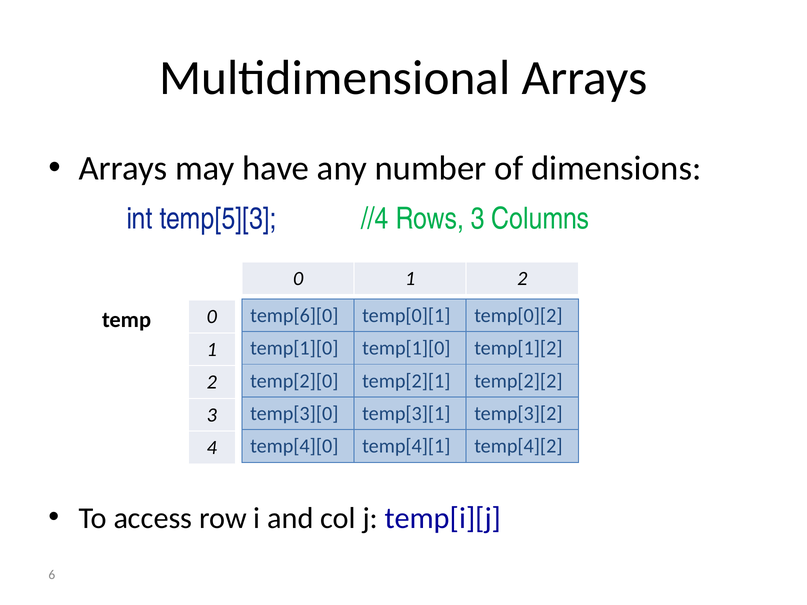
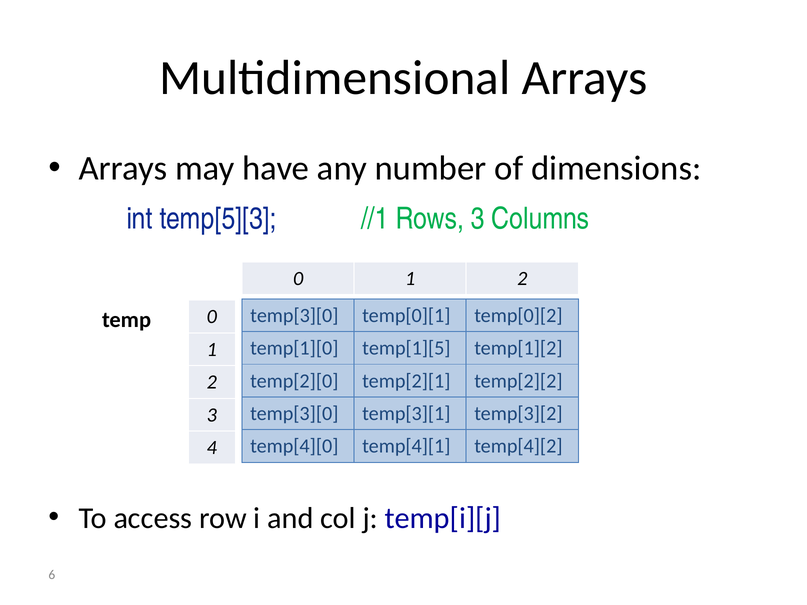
//4: //4 -> //1 (375, 219)
temp[6][0: temp[6][0 -> temp[3][0 (294, 316)
temp[1][0 temp[1][0: temp[1][0 -> temp[1][5 (406, 348)
